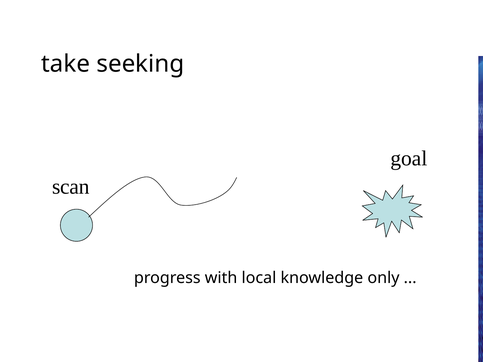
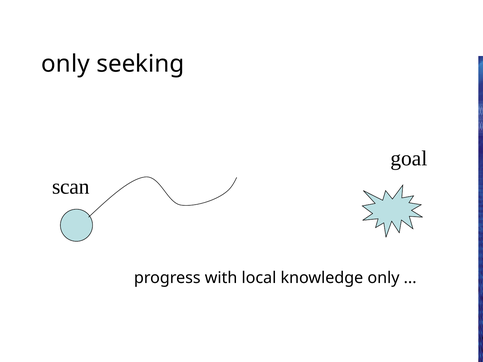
take: take -> only (66, 64)
